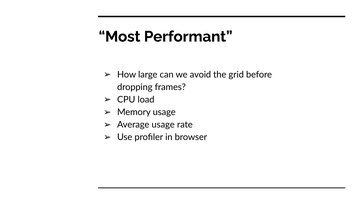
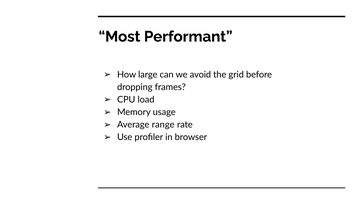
Average usage: usage -> range (163, 124)
